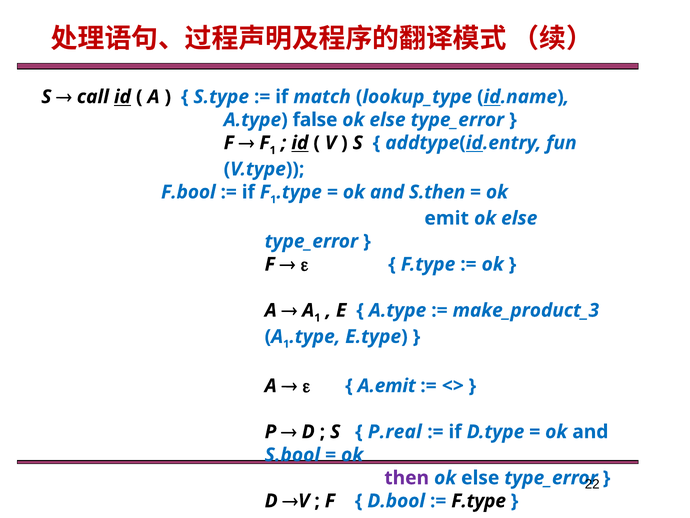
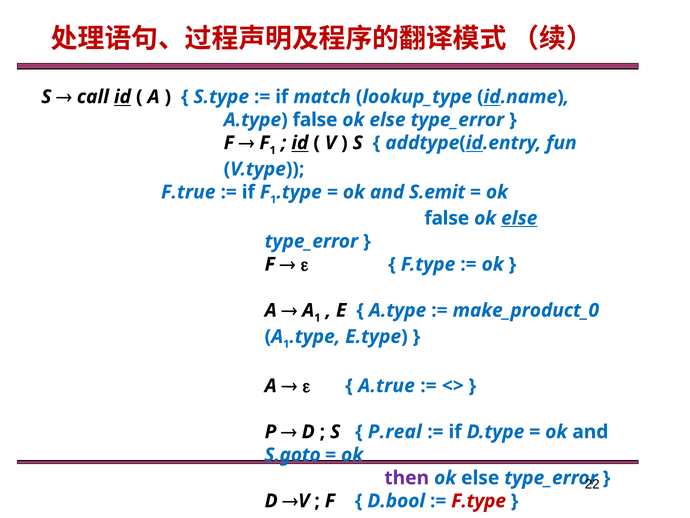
F.bool: F.bool -> F.true (188, 192)
S.then: S.then -> S.emit (437, 192)
emit: emit -> false (447, 218)
else underline: none -> present (519, 218)
make_product_3: make_product_3 -> make_product_0 (526, 310)
A.emit: A.emit -> A.true (386, 385)
S.bool: S.bool -> S.goto (293, 454)
F.type colour: black -> red (479, 500)
